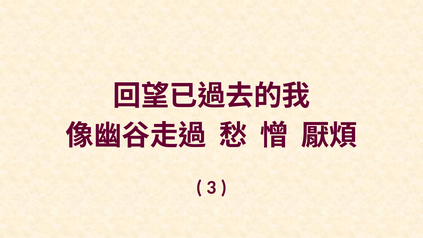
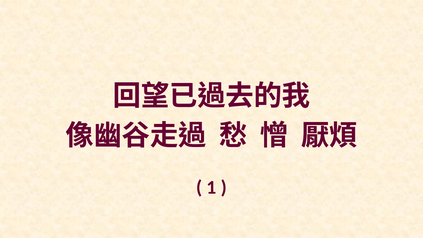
3: 3 -> 1 (211, 187)
